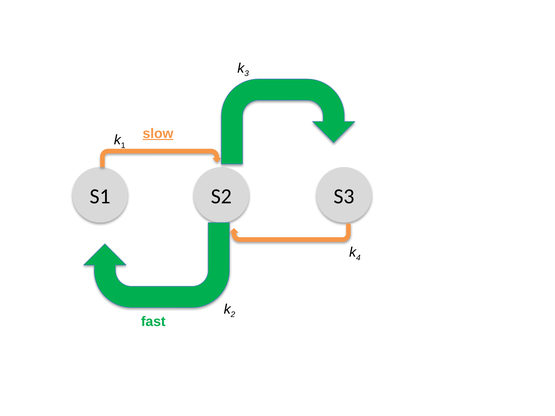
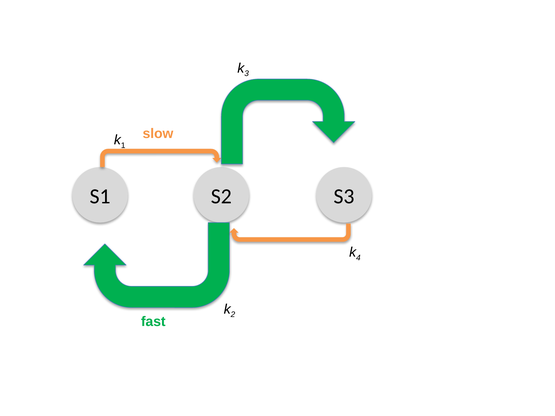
slow underline: present -> none (158, 134)
